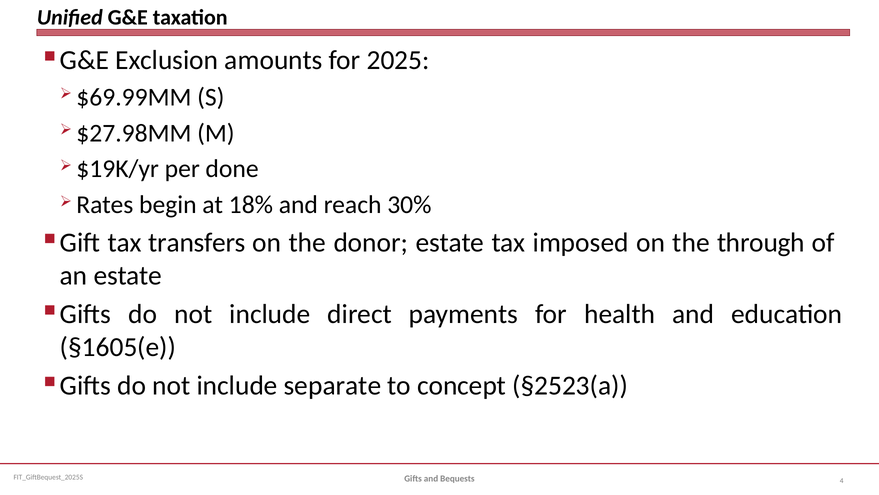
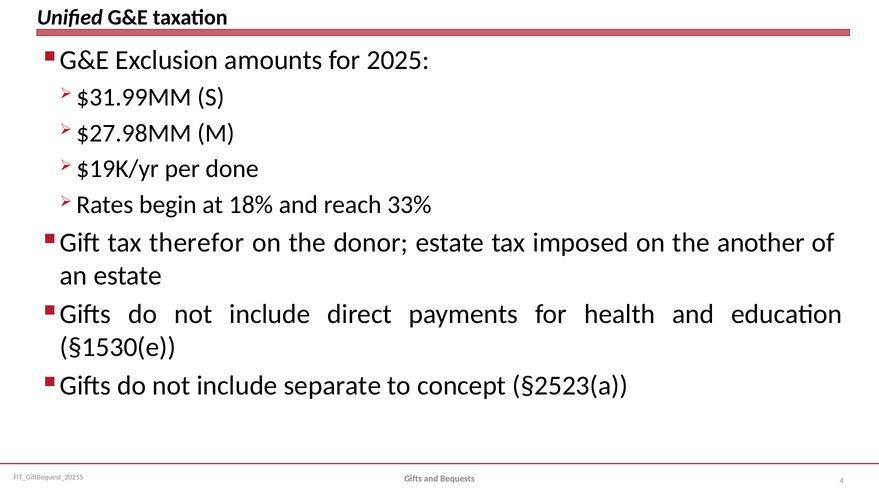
$69.99MM: $69.99MM -> $31.99MM (134, 97)
30%: 30% -> 33% (409, 205)
transfers: transfers -> therefor (197, 242)
through: through -> another (761, 242)
§1605(e: §1605(e -> §1530(e (118, 347)
